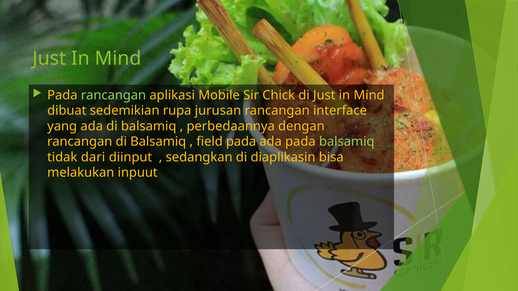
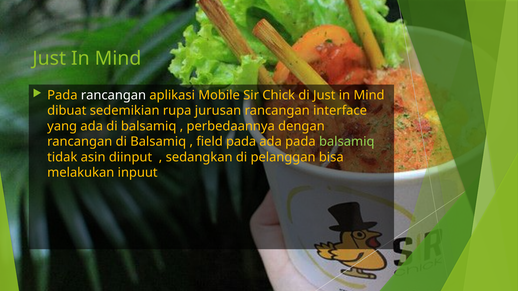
rancangan colour: light green -> white (113, 95)
dari: dari -> asin (93, 157)
diaplikasin: diaplikasin -> pelanggan (283, 157)
